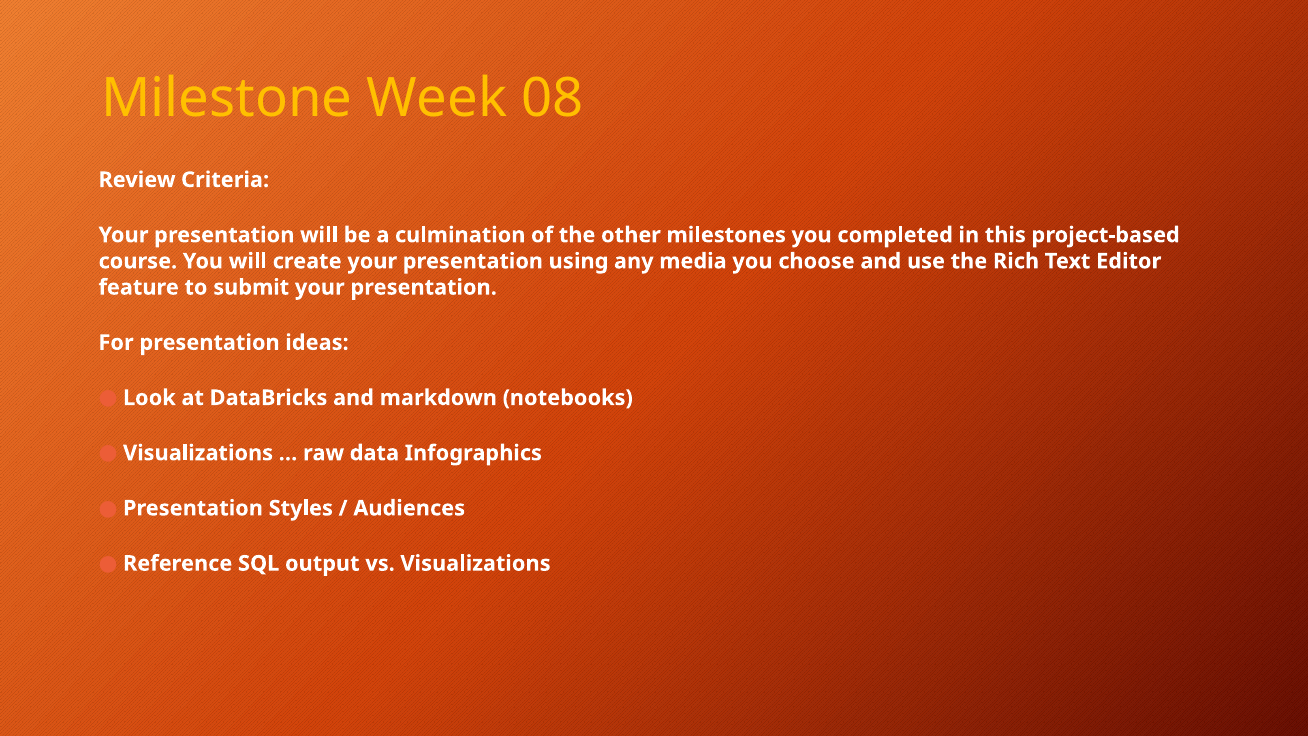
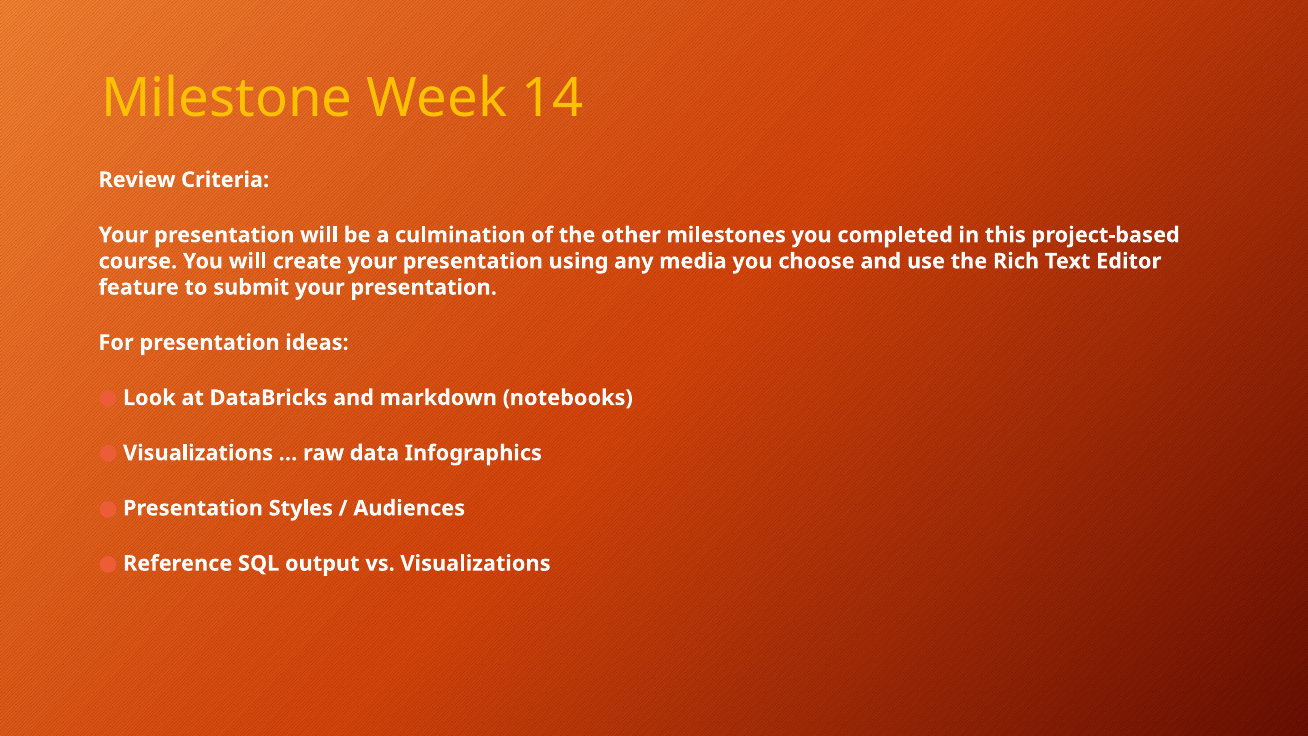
08: 08 -> 14 (552, 99)
